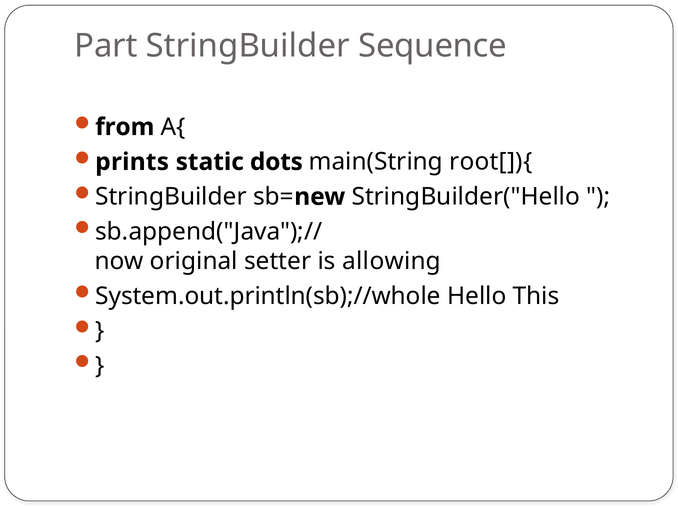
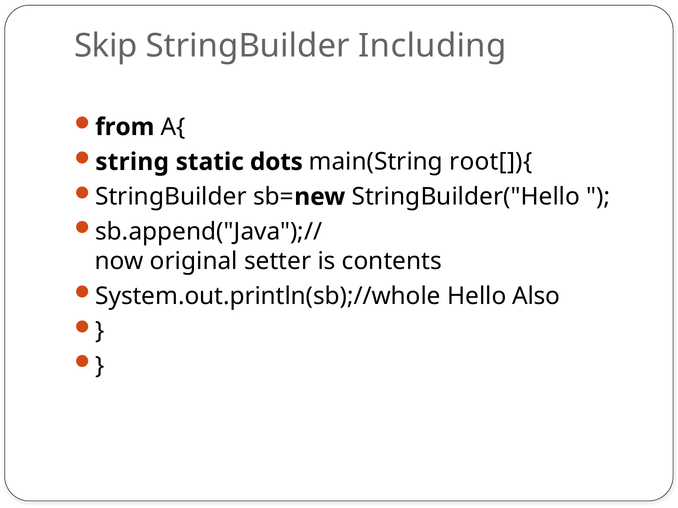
Part: Part -> Skip (106, 46)
Sequence: Sequence -> Including (432, 46)
prints: prints -> string (132, 162)
allowing: allowing -> contents (392, 261)
This: This -> Also (536, 296)
